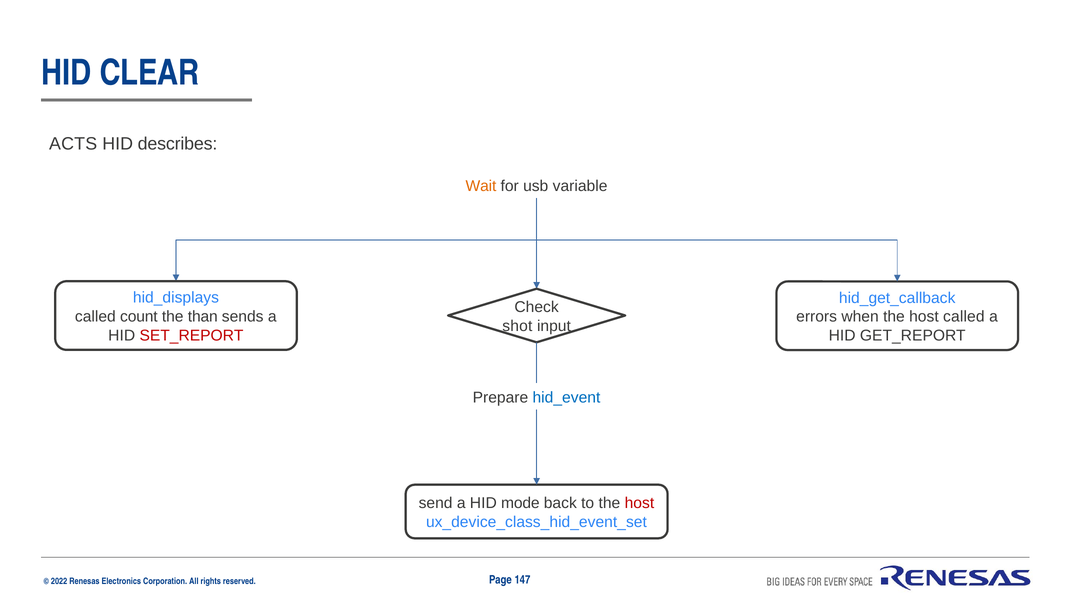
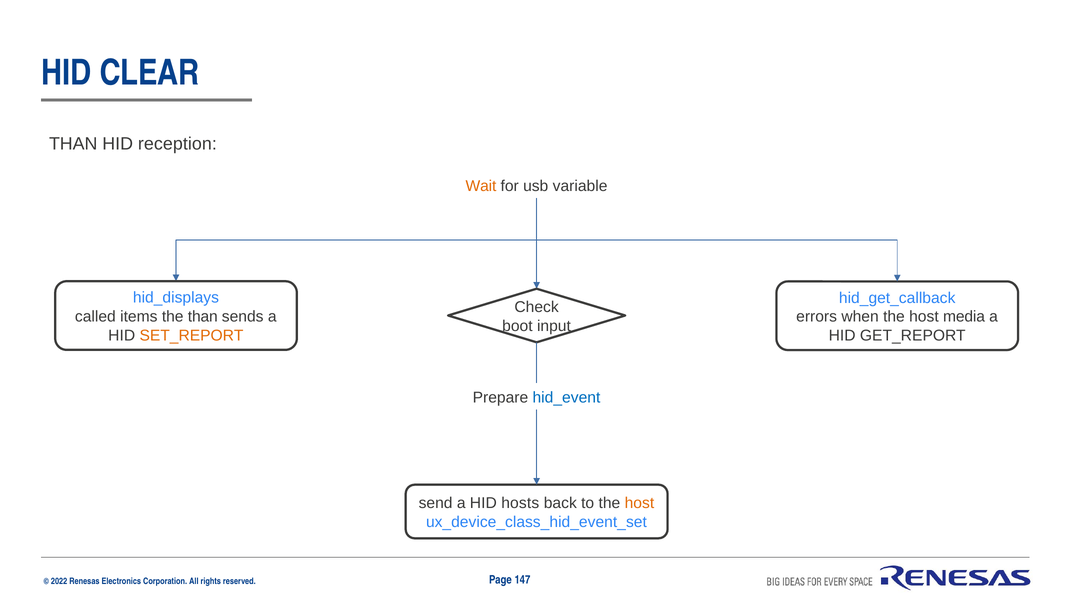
ACTS: ACTS -> THAN (73, 144)
describes: describes -> reception (177, 144)
count: count -> items (139, 316)
host called: called -> media (964, 316)
shot: shot -> boot (517, 326)
SET_REPORT colour: red -> orange (192, 335)
mode: mode -> hosts (520, 503)
host colour: red -> orange (639, 503)
